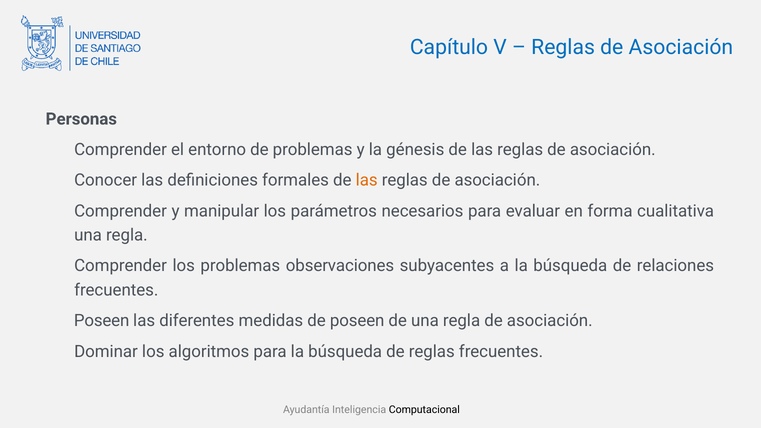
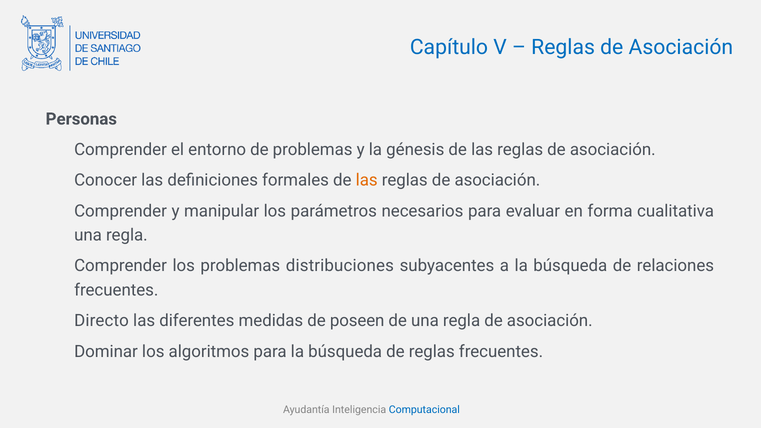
observaciones: observaciones -> distribuciones (340, 266)
Poseen: Poseen -> Directo (102, 321)
Computacional colour: black -> blue (424, 410)
